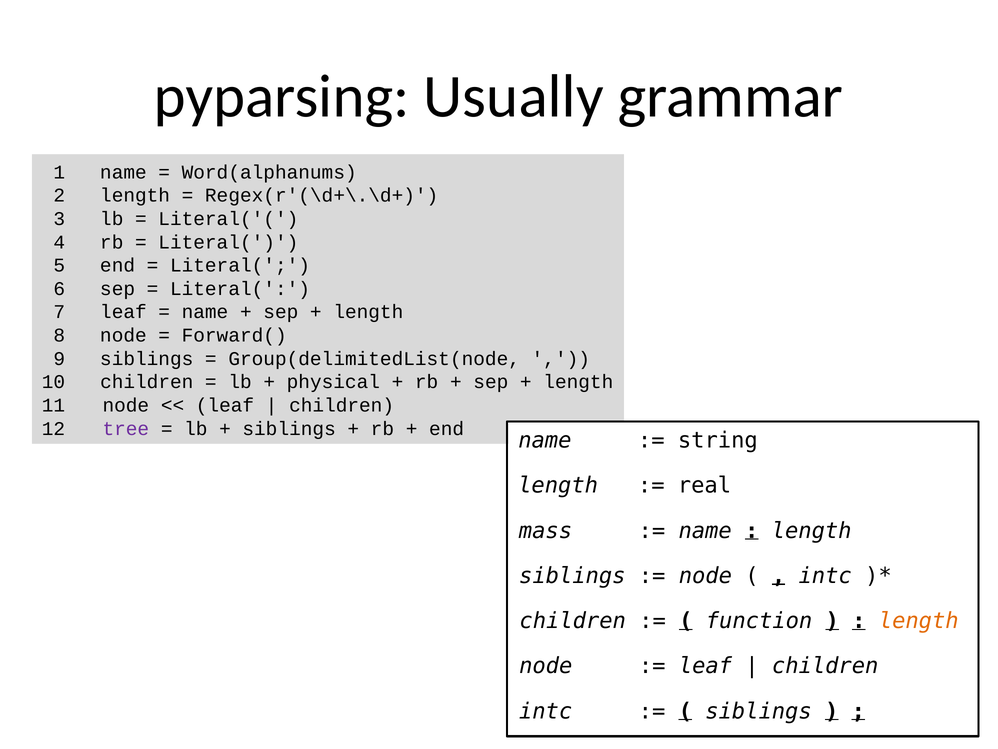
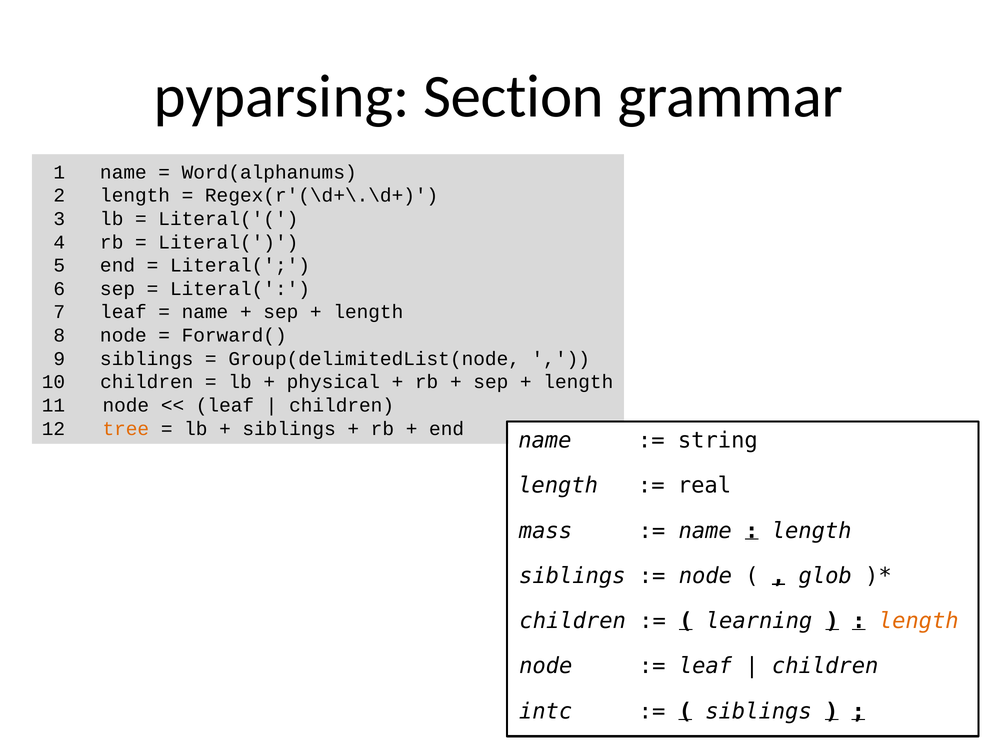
Usually: Usually -> Section (514, 97)
tree colour: purple -> orange (126, 428)
intc: intc -> glob (825, 575)
function: function -> learning (759, 621)
